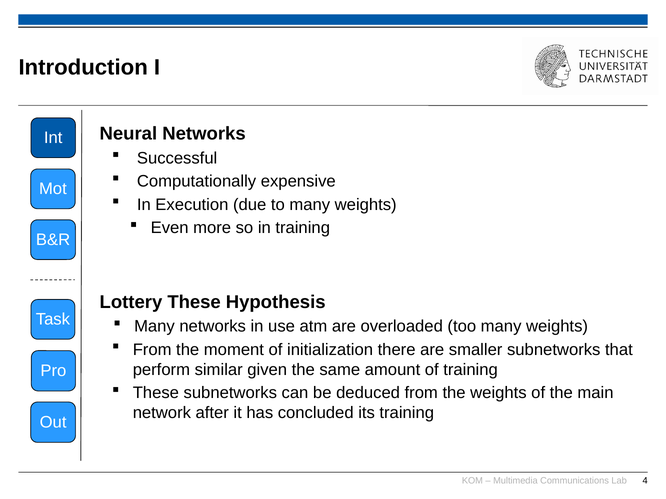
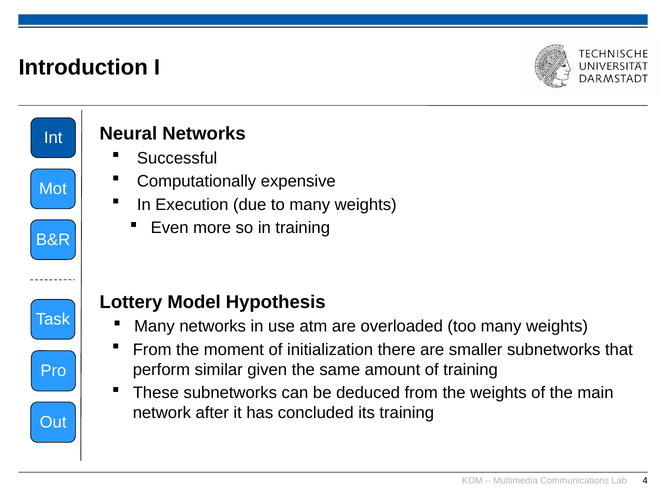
Lottery These: These -> Model (194, 302)
